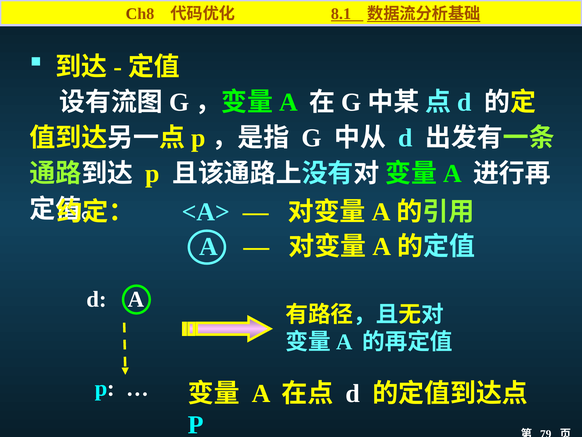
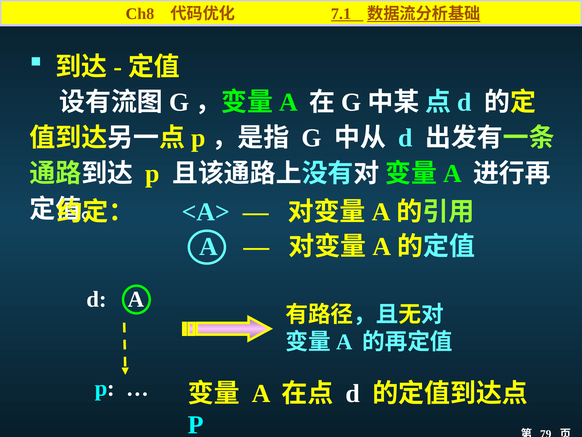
8.1: 8.1 -> 7.1 (341, 14)
